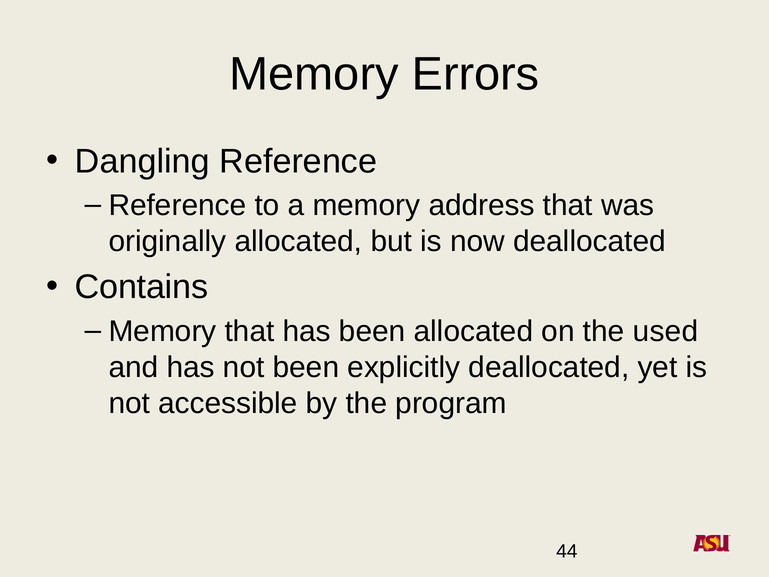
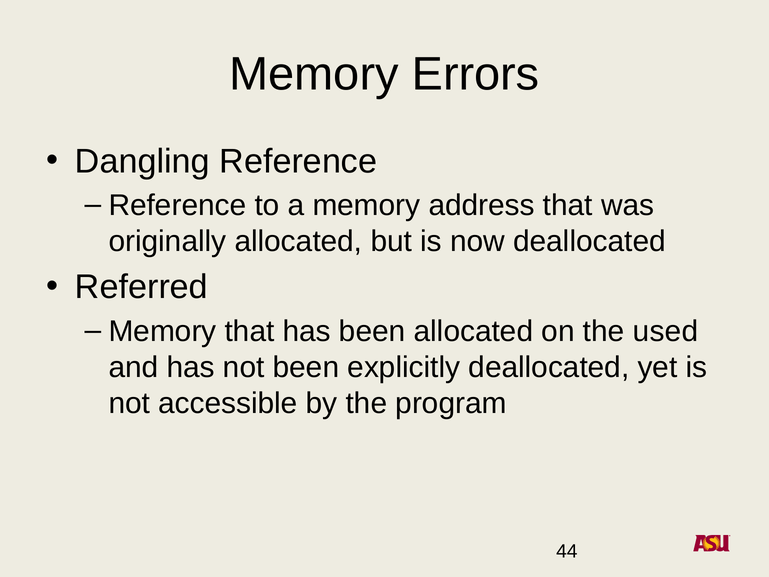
Contains: Contains -> Referred (141, 287)
